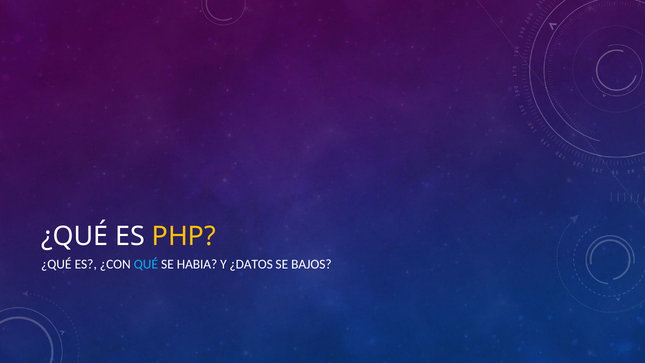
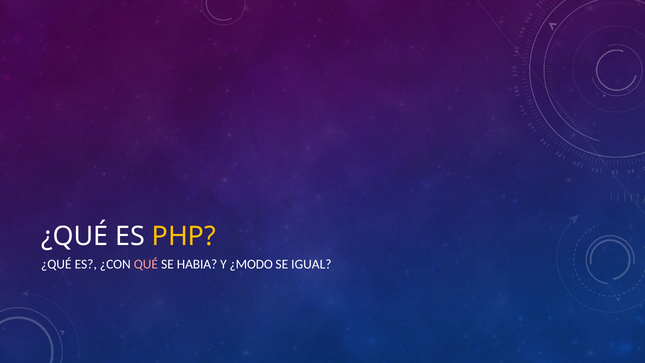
QUÉ colour: light blue -> pink (146, 264)
¿DATOS: ¿DATOS -> ¿MODO (251, 264)
BAJOS: BAJOS -> IGUAL (311, 264)
